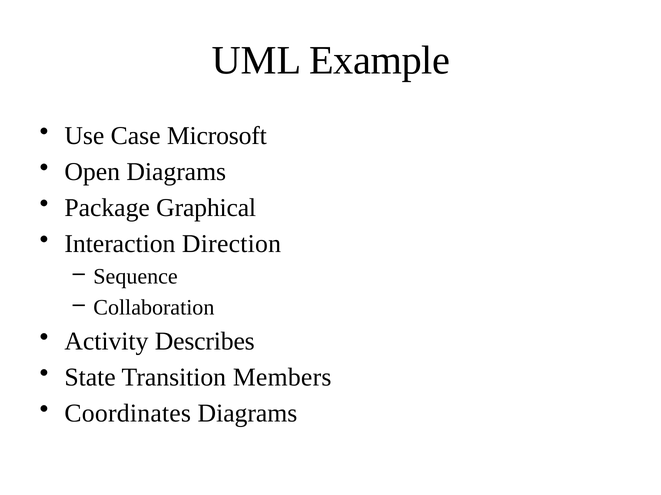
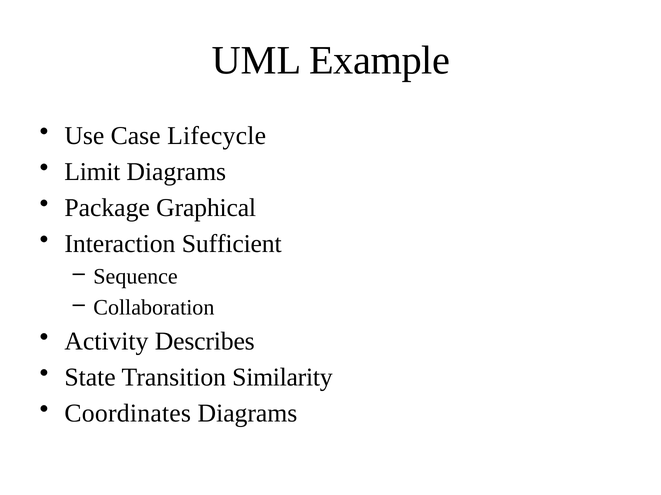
Microsoft: Microsoft -> Lifecycle (217, 136)
Open: Open -> Limit (92, 172)
Direction: Direction -> Sufficient (232, 244)
Members: Members -> Similarity (282, 378)
